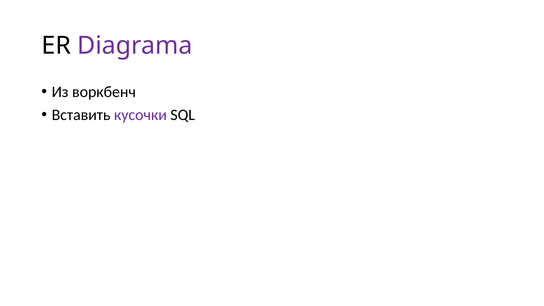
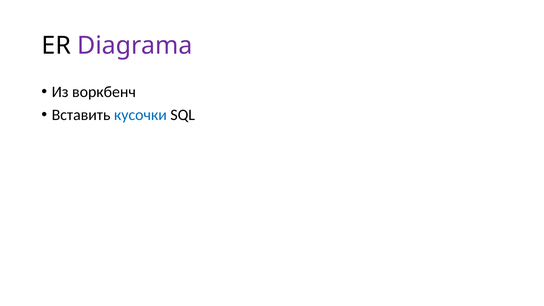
кусочки colour: purple -> blue (140, 115)
